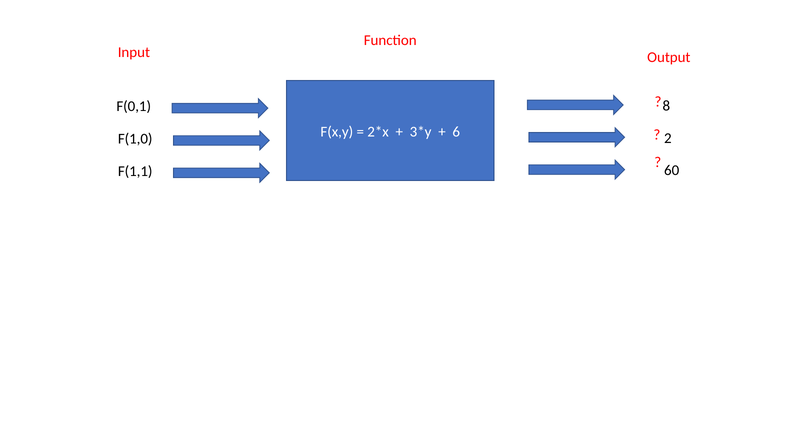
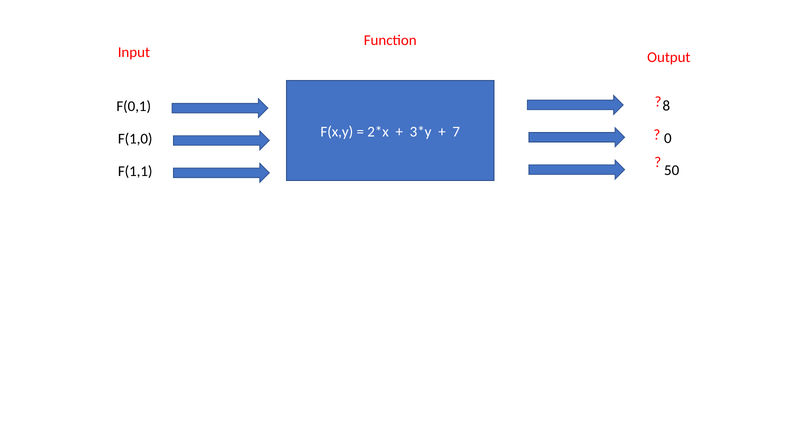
6: 6 -> 7 (456, 132)
2: 2 -> 0 (668, 138)
60: 60 -> 50 (672, 171)
